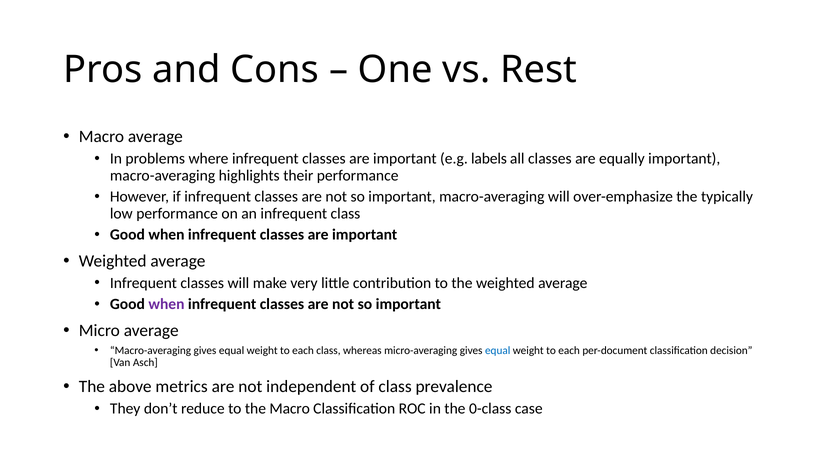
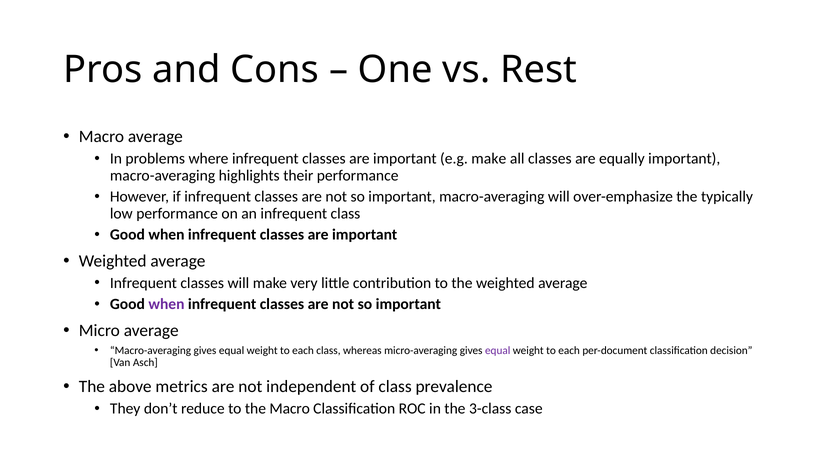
e.g labels: labels -> make (489, 159)
equal colour: blue -> purple (498, 350)
0-class: 0-class -> 3-class (490, 409)
